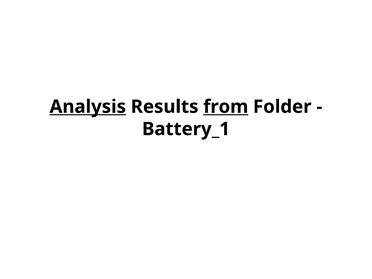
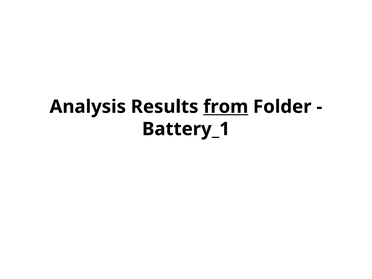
Analysis underline: present -> none (88, 107)
